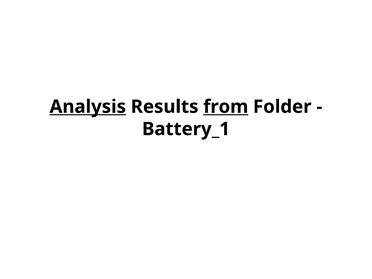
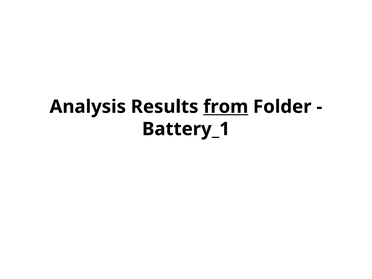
Analysis underline: present -> none (88, 107)
